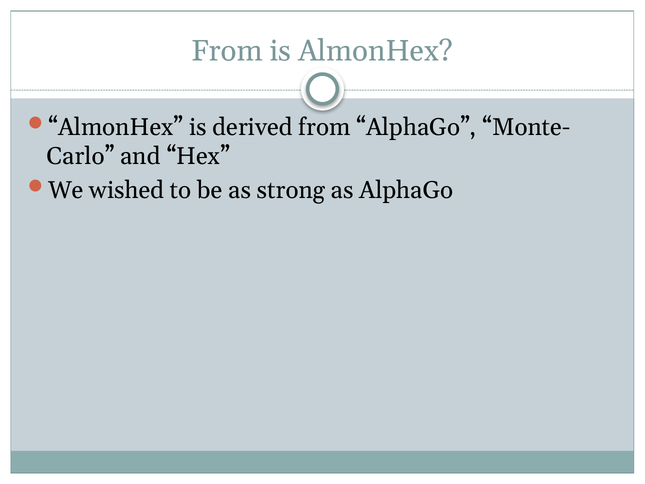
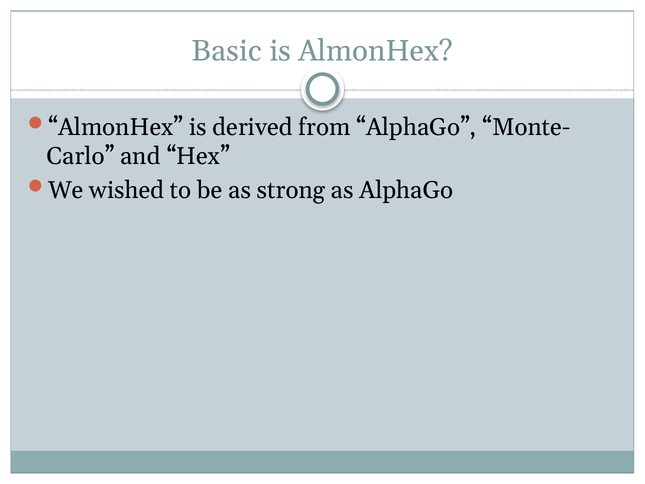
From: From -> Basic (227, 51)
